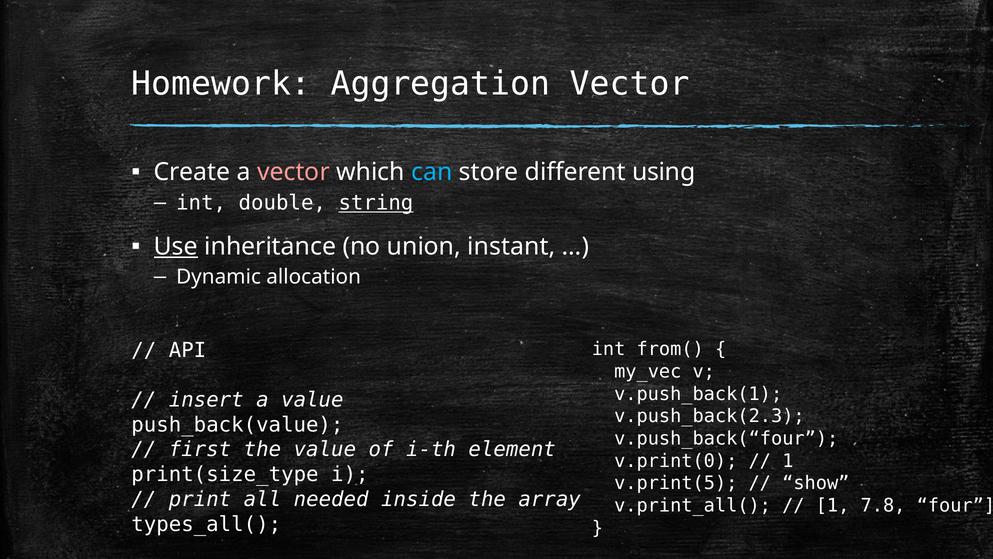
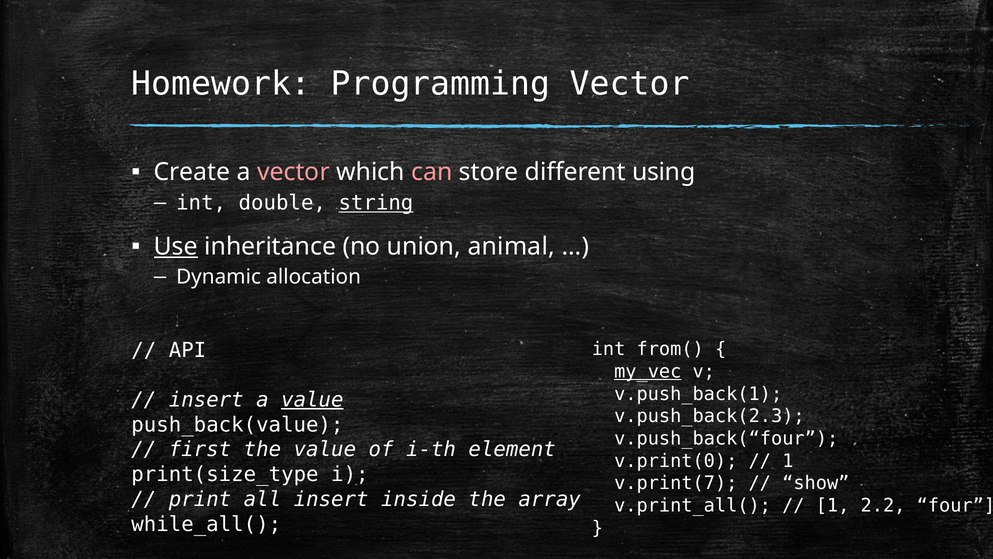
Aggregation: Aggregation -> Programming (440, 84)
can colour: light blue -> pink (432, 172)
instant: instant -> animal (511, 246)
my_vec underline: none -> present (648, 371)
value underline: none -> present (312, 400)
v.print(5: v.print(5 -> v.print(7 (676, 483)
all needed: needed -> insert (331, 499)
7.8: 7.8 -> 2.2 (883, 505)
types_all(: types_all( -> while_all( (206, 524)
